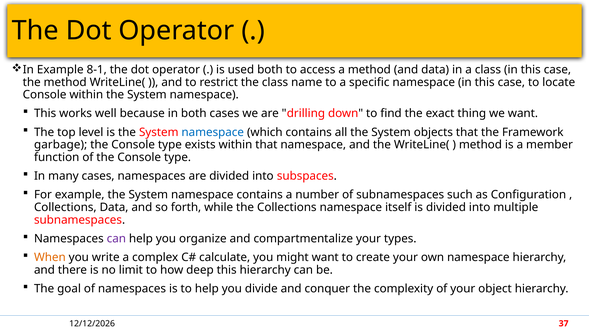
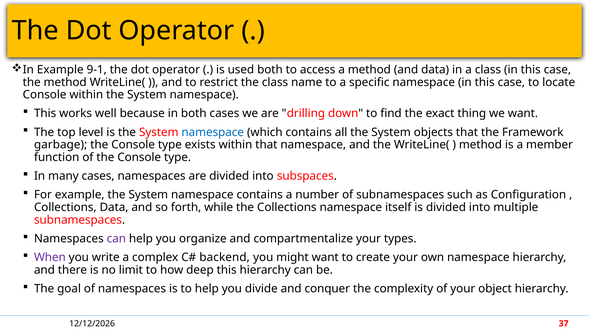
8-1: 8-1 -> 9-1 (97, 70)
When colour: orange -> purple (50, 258)
calculate: calculate -> backend (225, 258)
